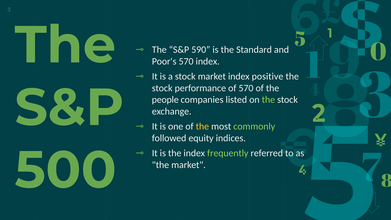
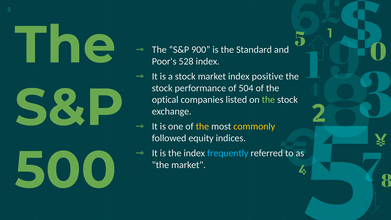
590: 590 -> 900 (201, 50)
Poor's 570: 570 -> 528 (186, 61)
of 570: 570 -> 504 (246, 88)
people: people -> optical (165, 100)
commonly colour: light green -> yellow (254, 126)
frequently colour: light green -> light blue (228, 153)
